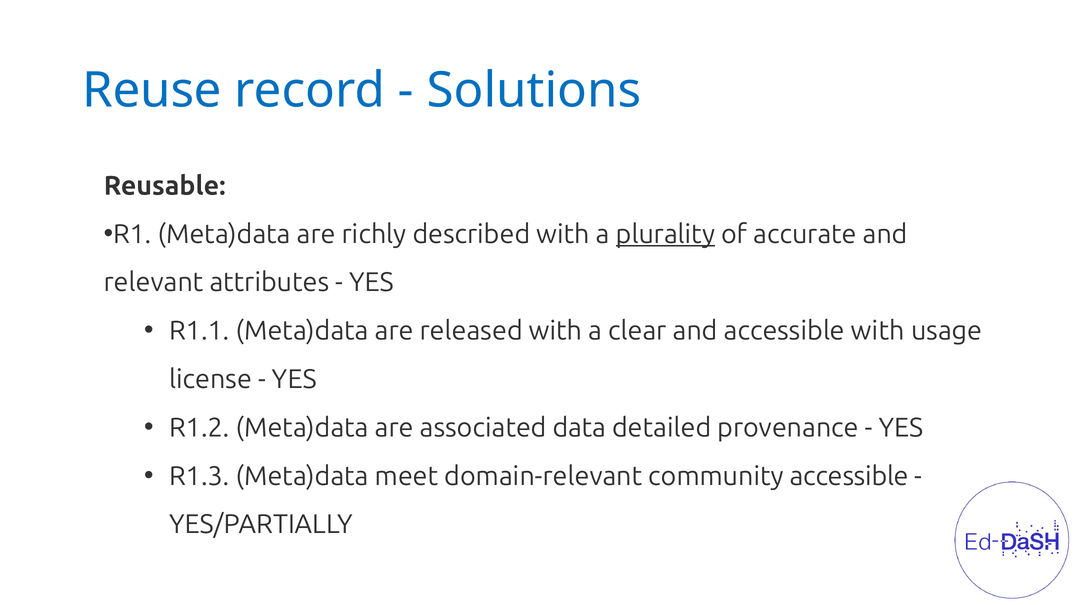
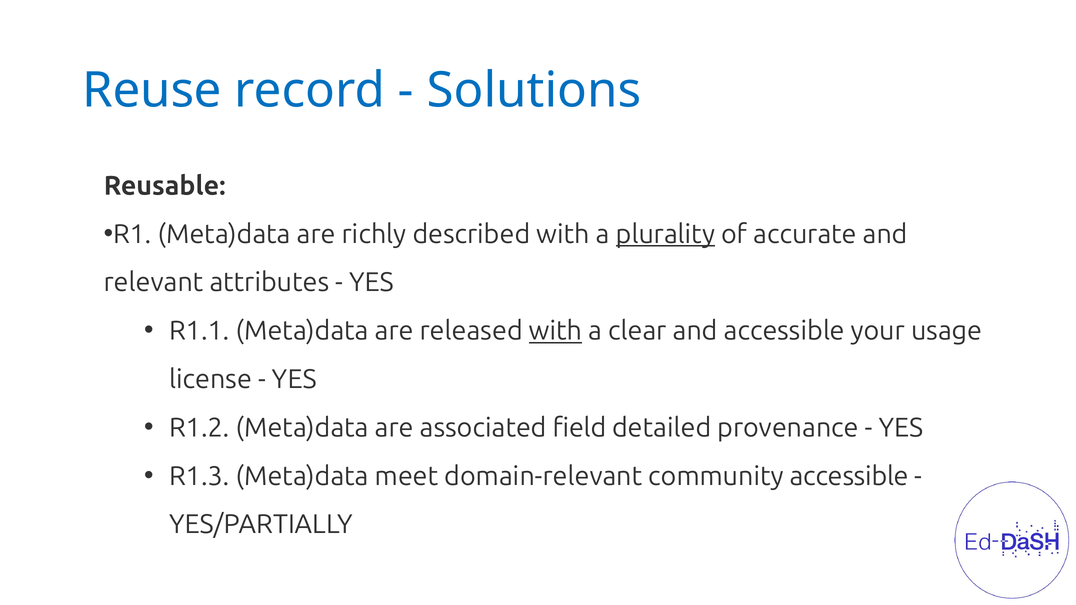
with underline: none -> present (555, 331)
accessible with: with -> your (878, 331)
data: data -> field (580, 428)
